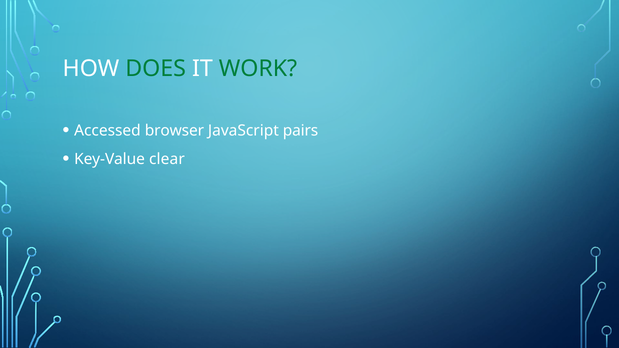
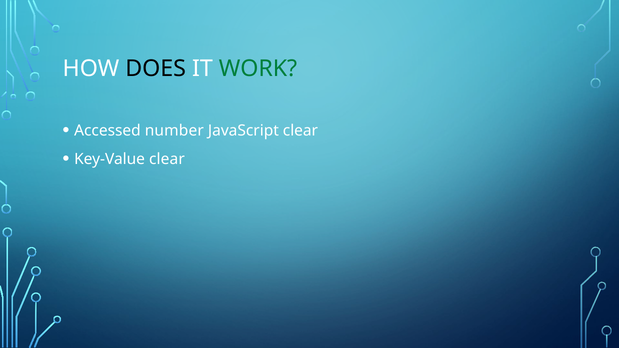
DOES colour: green -> black (156, 69)
browser: browser -> number (174, 131)
JavaScript pairs: pairs -> clear (300, 131)
